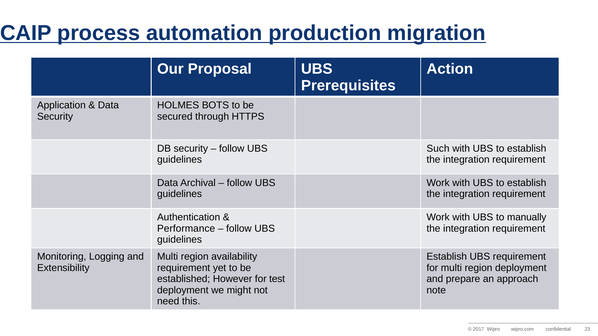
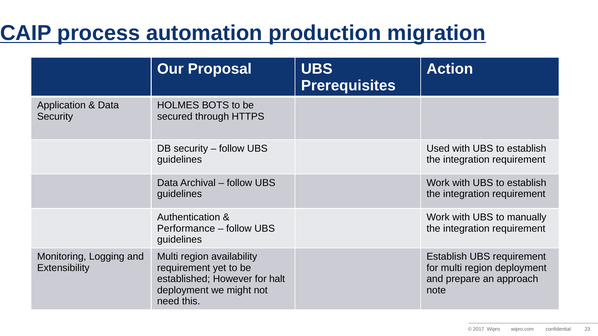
Such: Such -> Used (438, 149)
test: test -> halt (277, 279)
